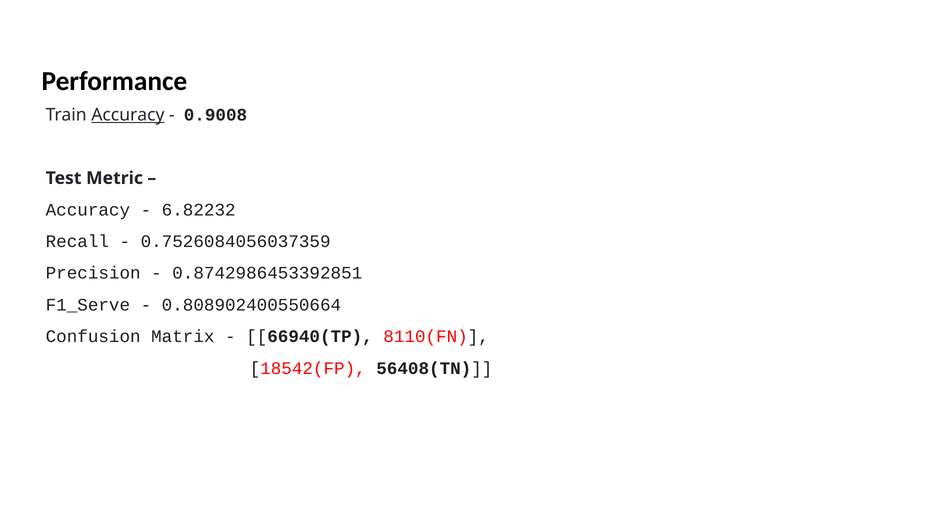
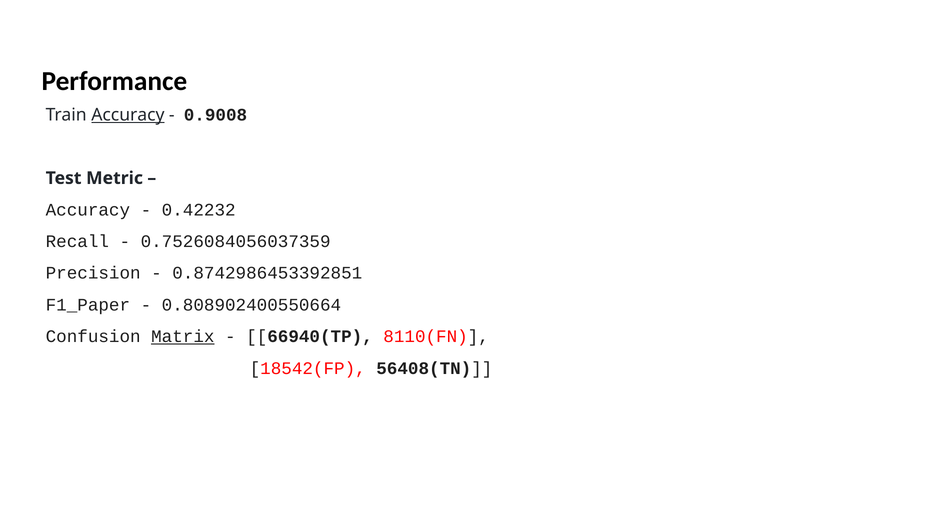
6.82232: 6.82232 -> 0.42232 (199, 210)
F1_Serve: F1_Serve -> F1_Paper (88, 305)
Matrix underline: none -> present (183, 336)
